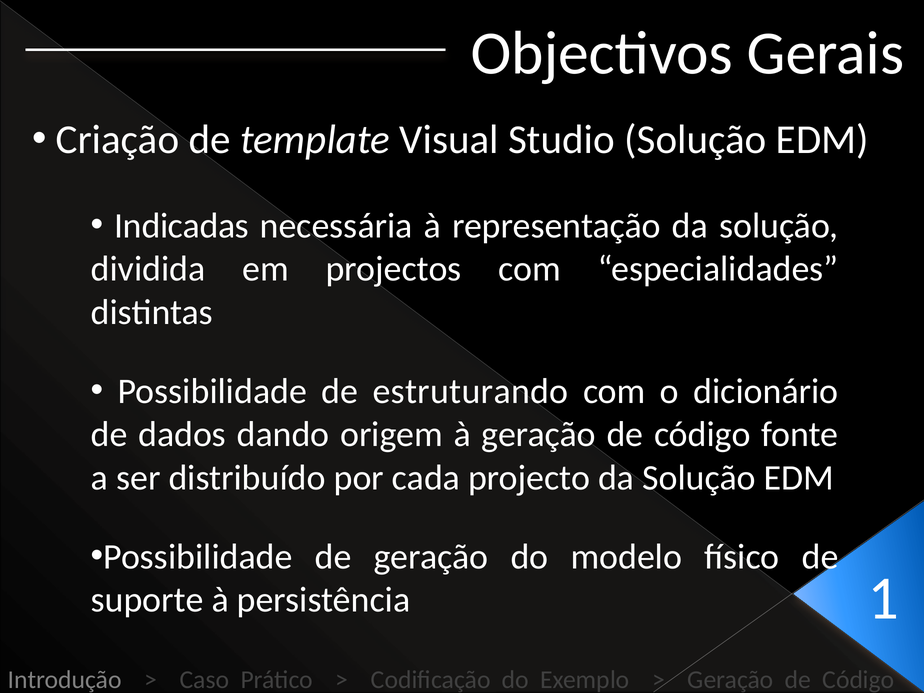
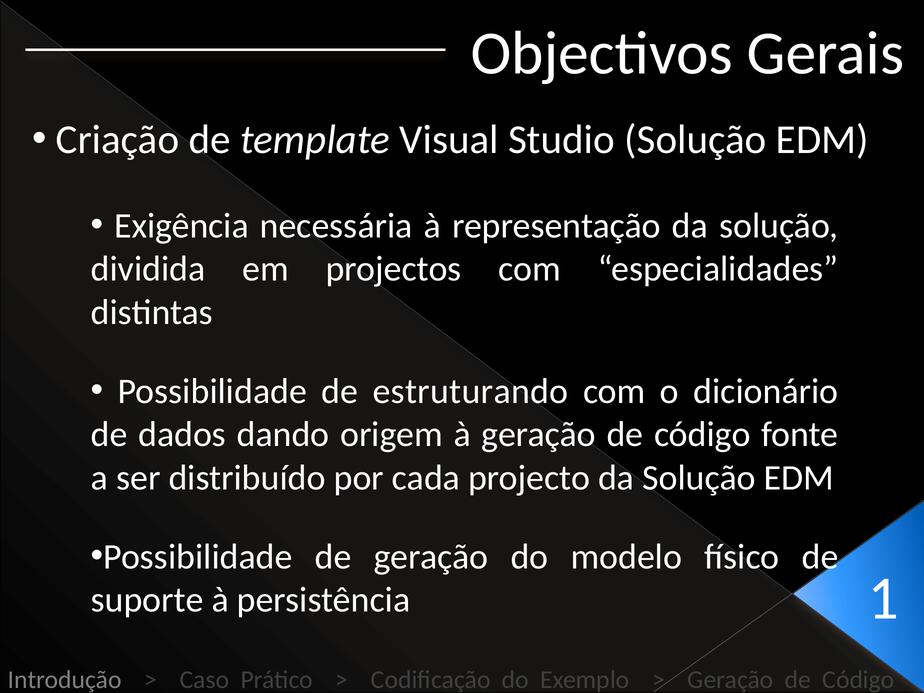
Indicadas: Indicadas -> Exigência (182, 226)
